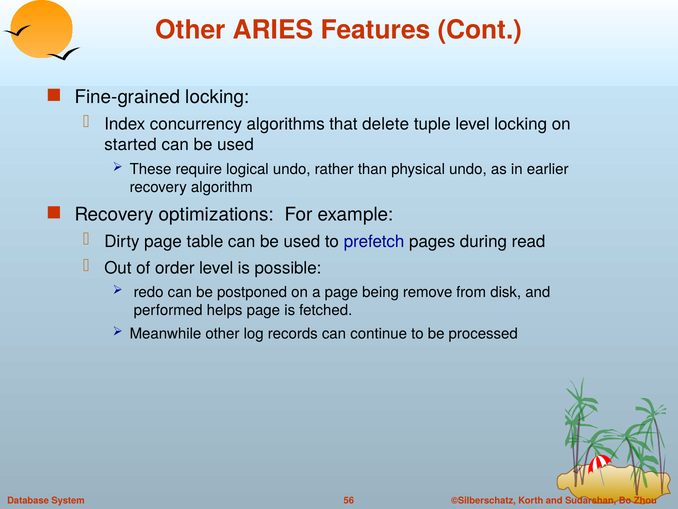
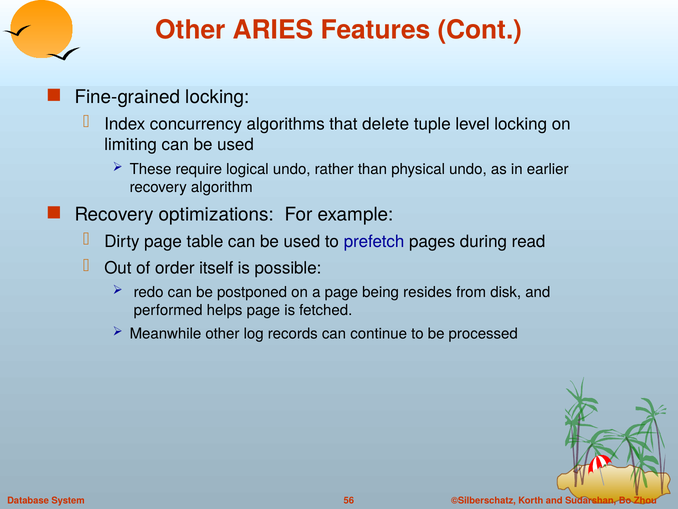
started: started -> limiting (131, 145)
order level: level -> itself (216, 268)
remove: remove -> resides (428, 292)
